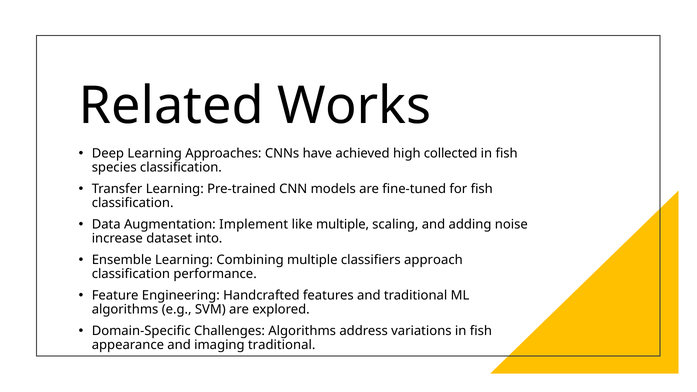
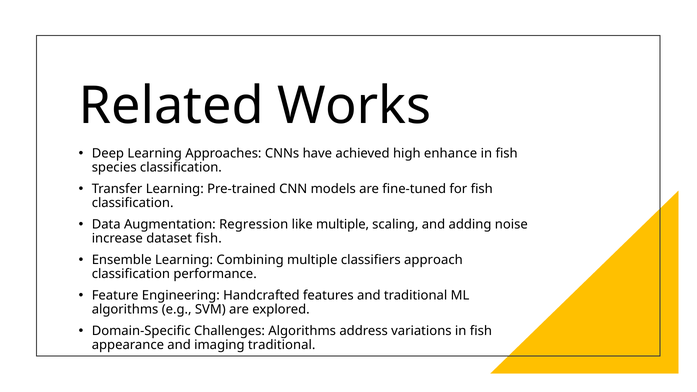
collected: collected -> enhance (451, 153)
Implement: Implement -> Regression (254, 224)
dataset into: into -> fish (209, 238)
